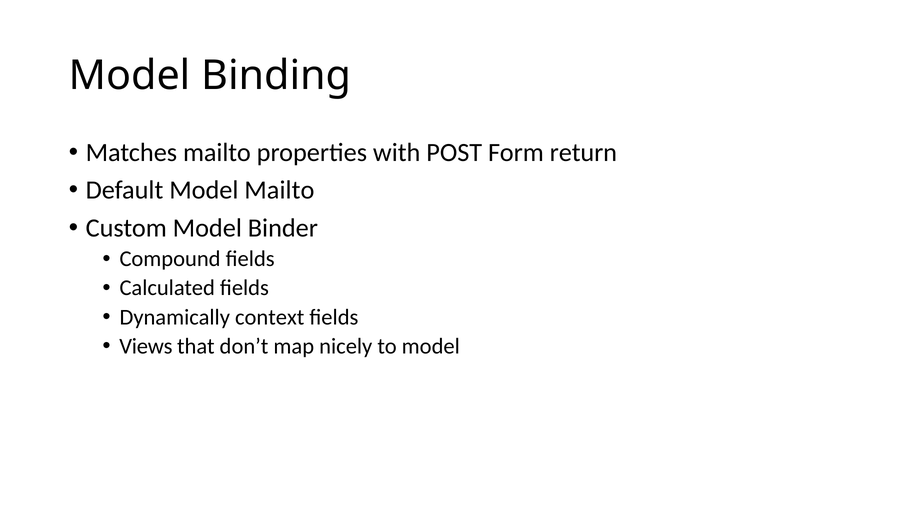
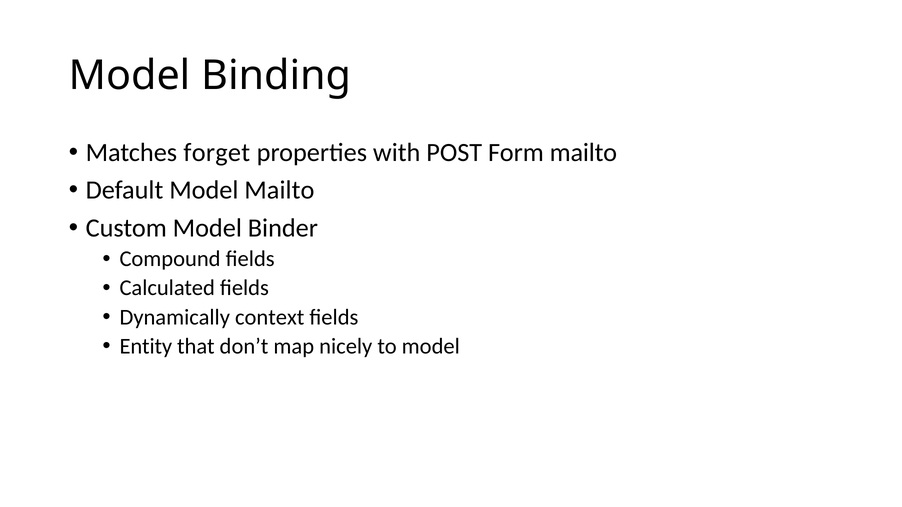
Matches mailto: mailto -> forget (217, 153)
Form return: return -> mailto (583, 153)
Views: Views -> Entity (146, 346)
